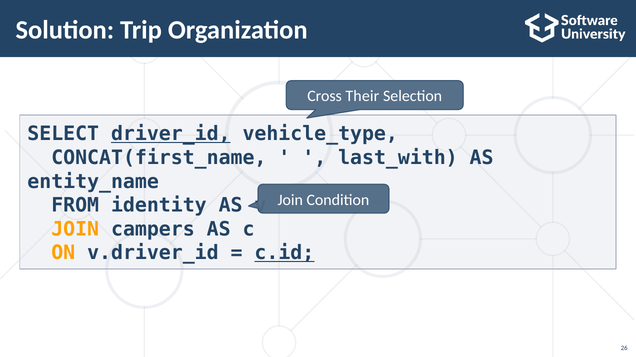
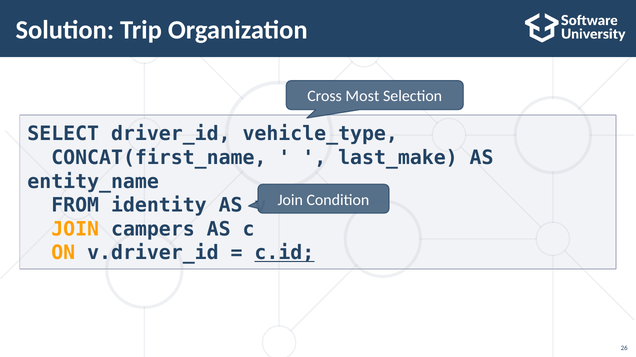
Their: Their -> Most (362, 96)
driver_id underline: present -> none (171, 134)
last_with: last_with -> last_make (398, 158)
